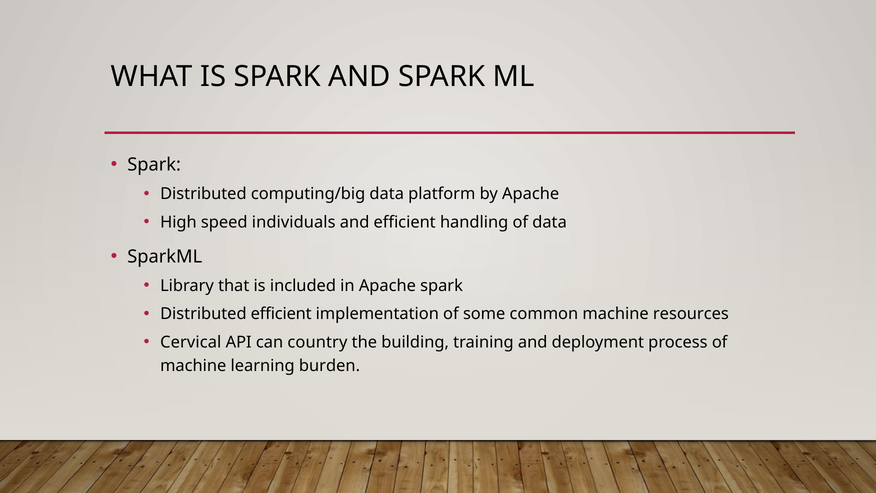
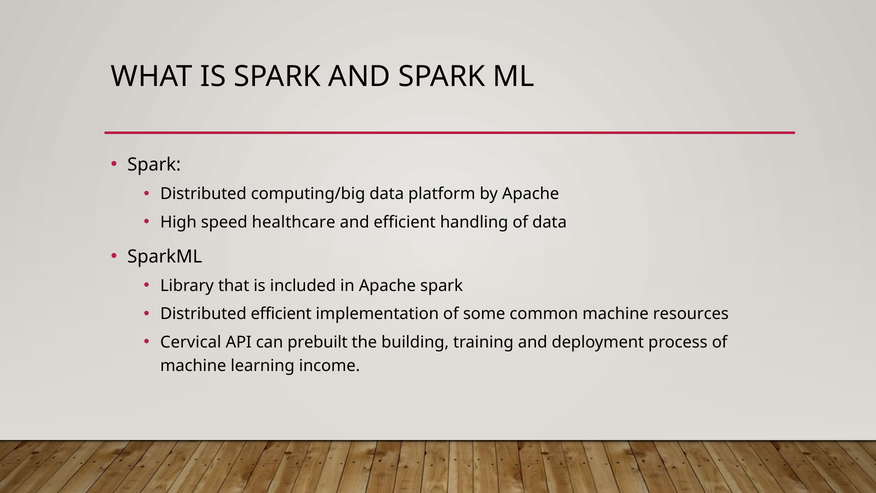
individuals: individuals -> healthcare (294, 222)
country: country -> prebuilt (318, 342)
burden: burden -> income (329, 366)
